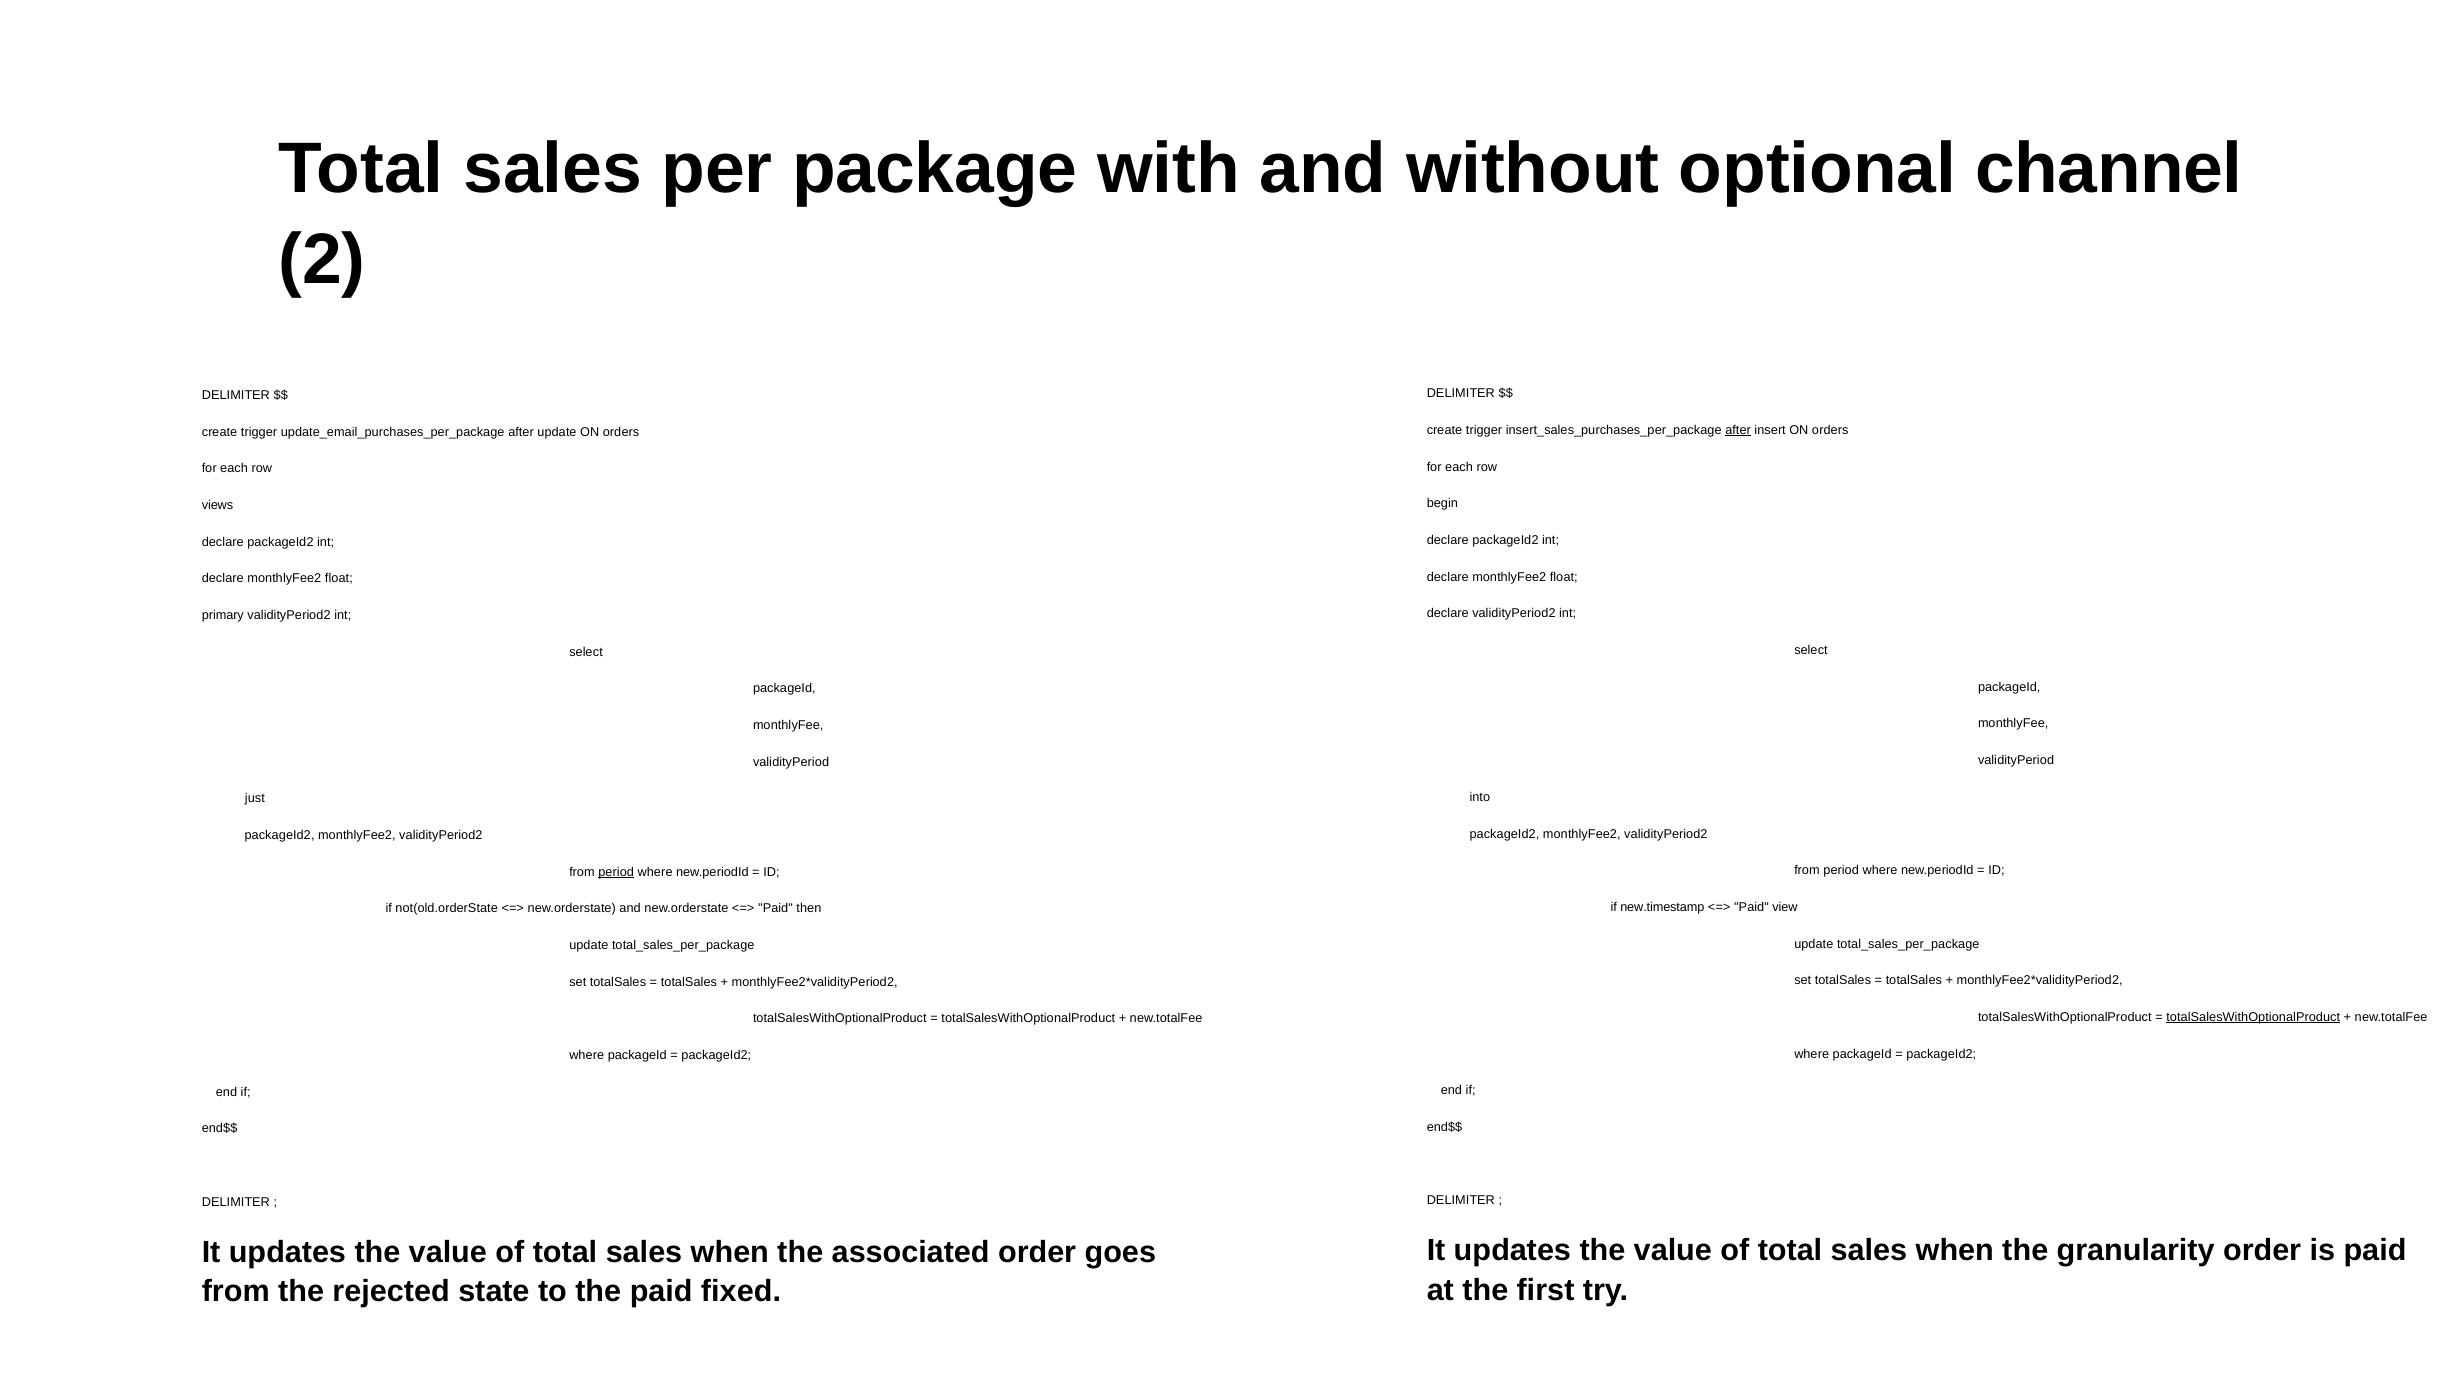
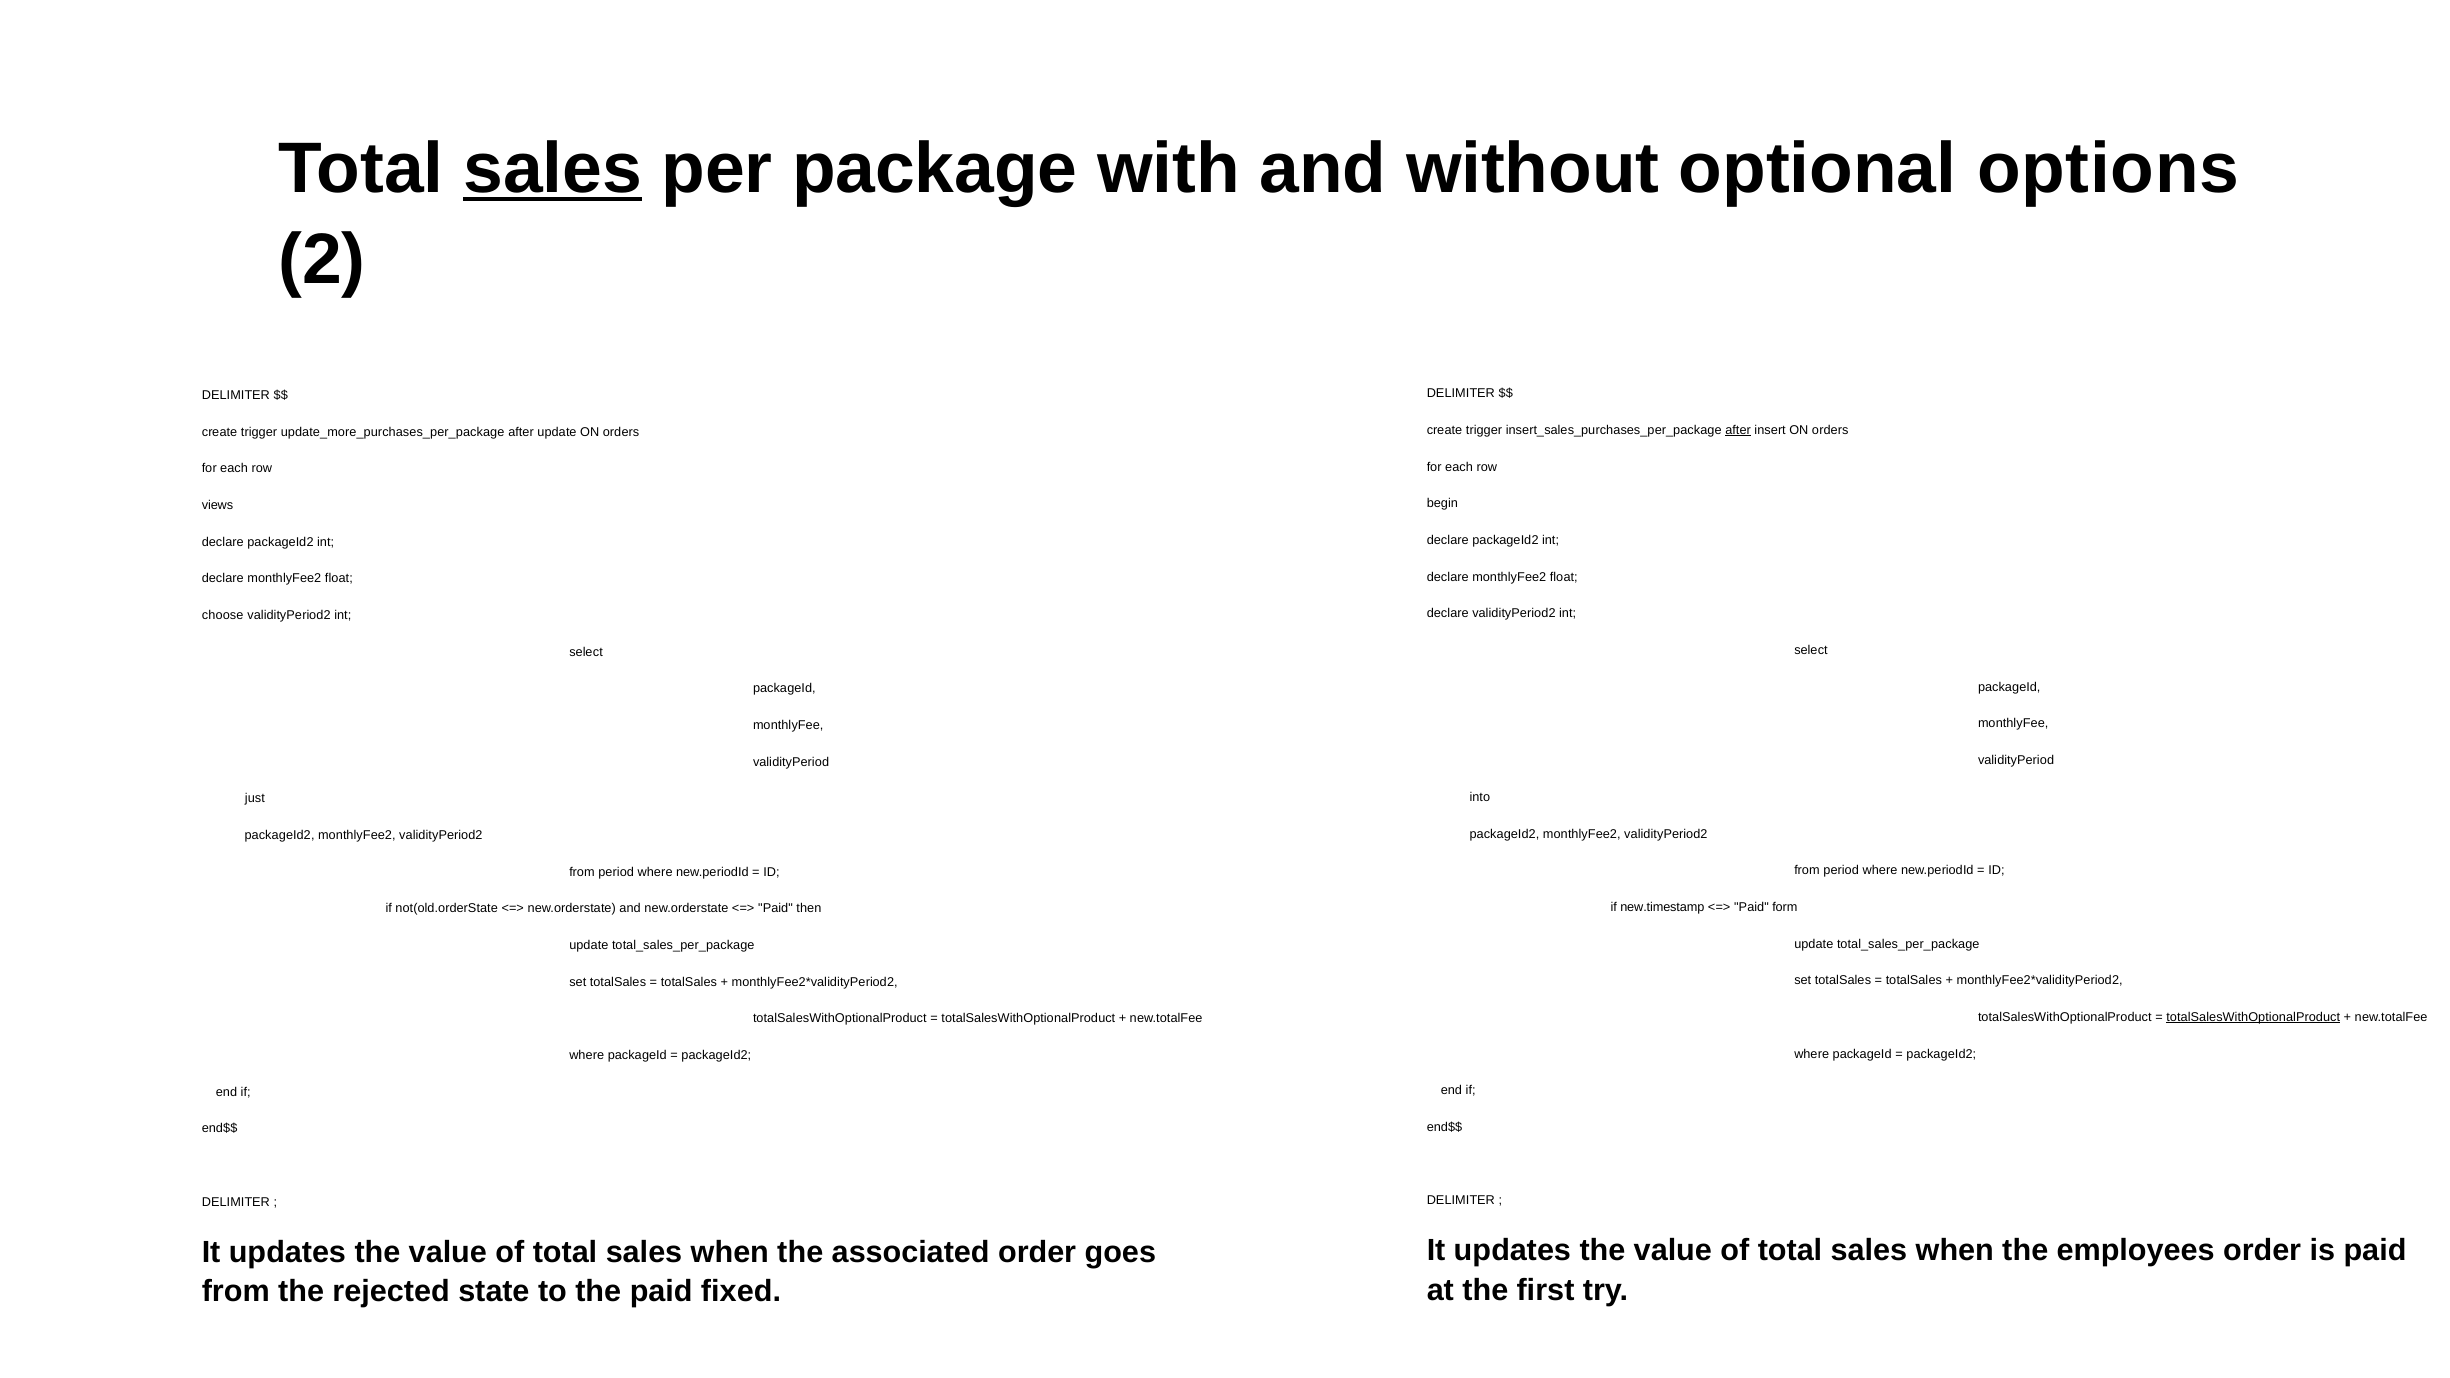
sales underline: none -> present (553, 169)
channel: channel -> options (2108, 169)
update_email_purchases_per_package: update_email_purchases_per_package -> update_more_purchases_per_package (393, 432)
primary: primary -> choose (223, 615)
period underline: present -> none (616, 872)
view: view -> form (1785, 907)
granularity: granularity -> employees (2136, 1251)
